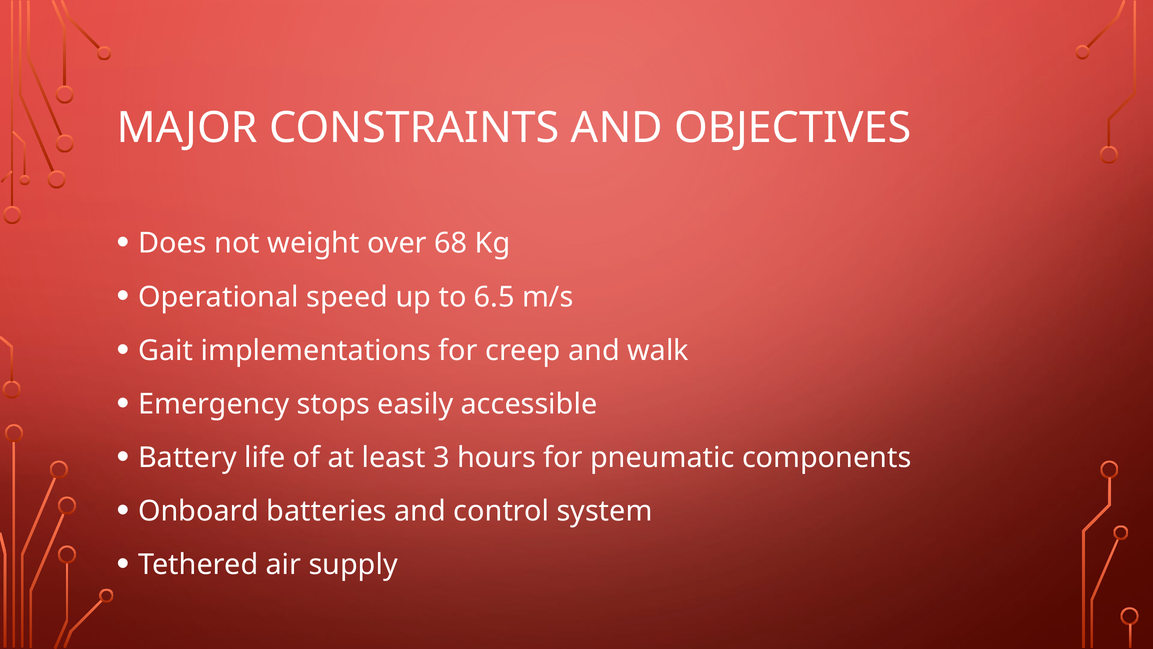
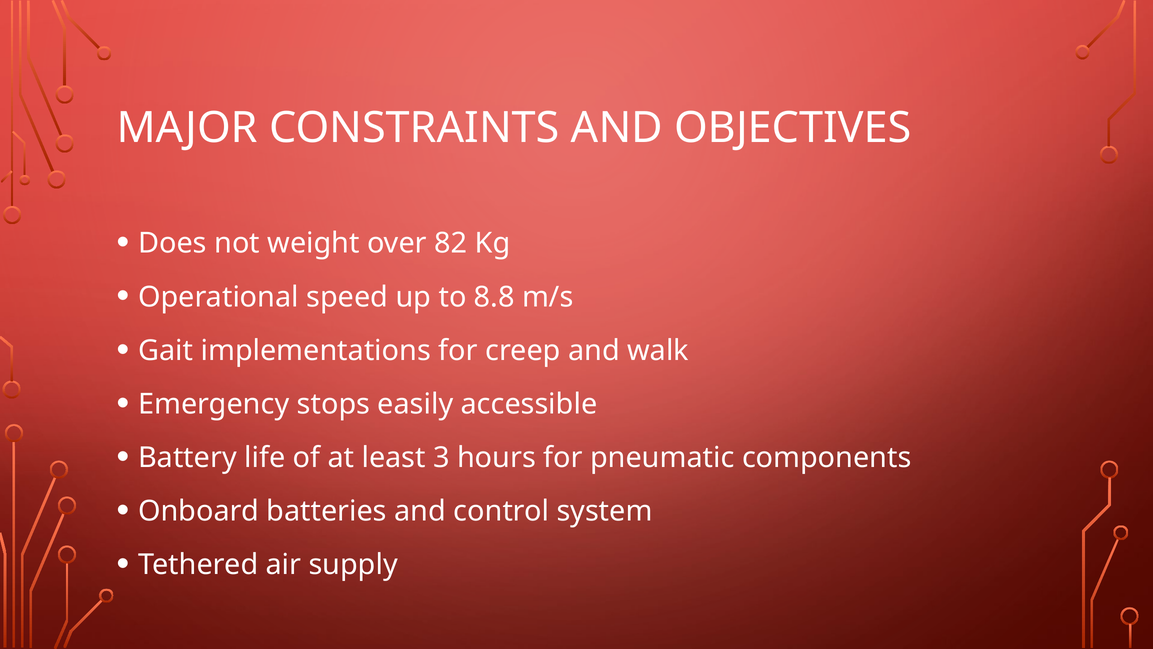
68: 68 -> 82 (451, 243)
6.5: 6.5 -> 8.8 (494, 297)
